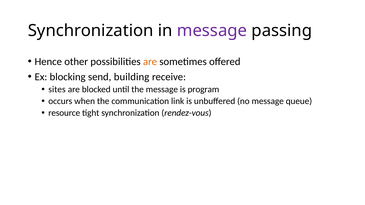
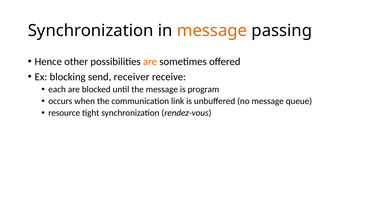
message colour: purple -> orange (212, 31)
building: building -> receiver (132, 77)
sites: sites -> each (57, 90)
